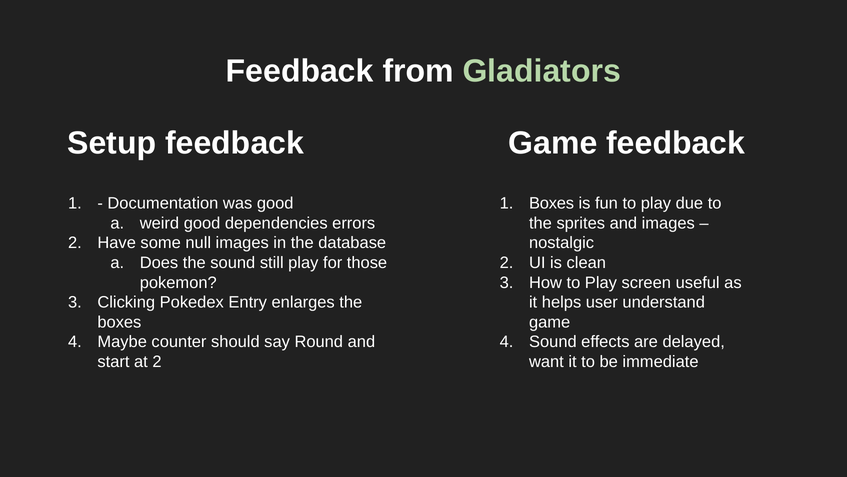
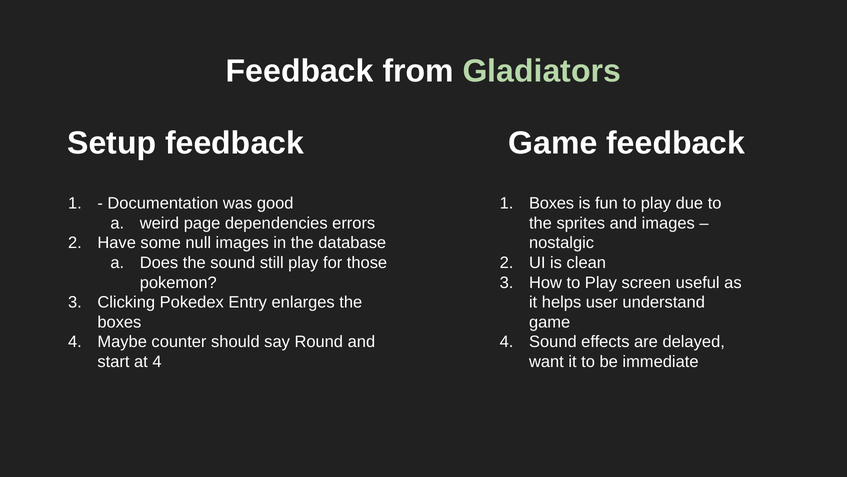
weird good: good -> page (202, 223)
at 2: 2 -> 4 (157, 361)
